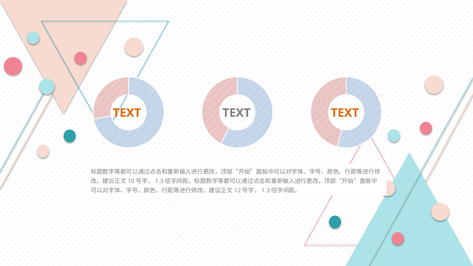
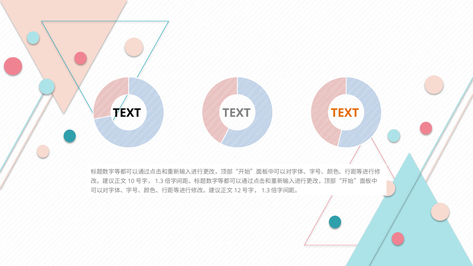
TEXT colour: orange -> black (127, 113)
